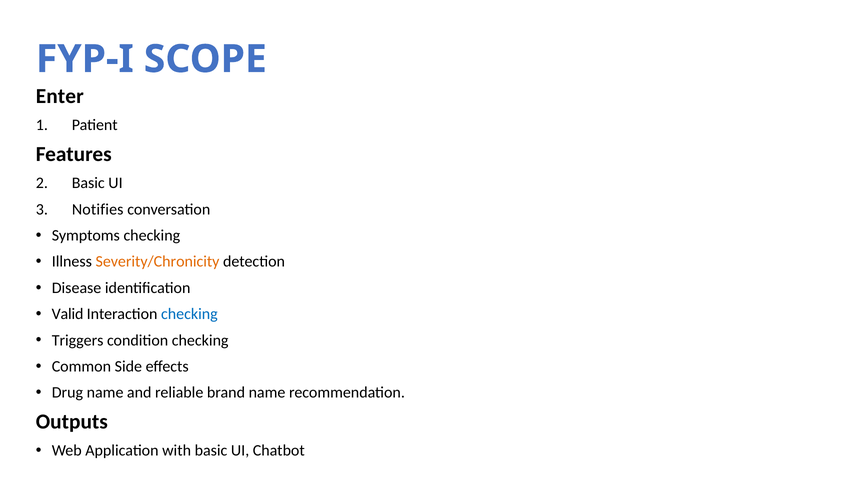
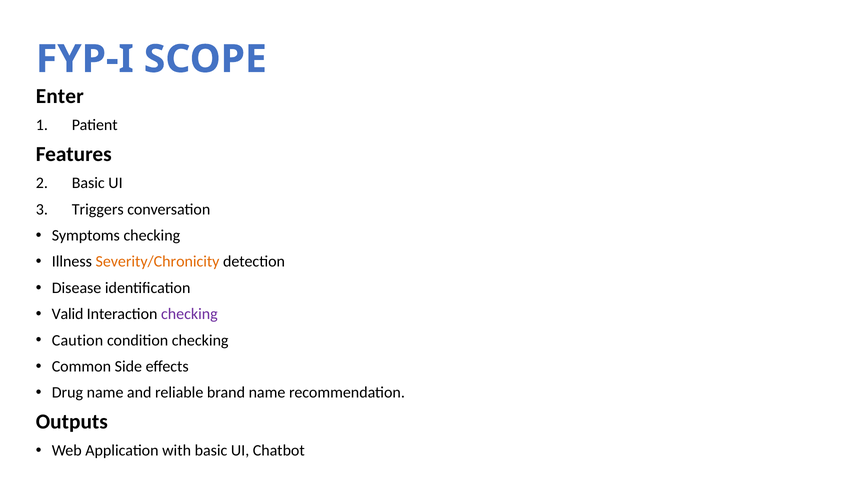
Notifies: Notifies -> Triggers (98, 209)
checking colour: blue -> purple (189, 314)
Triggers: Triggers -> Caution (78, 340)
